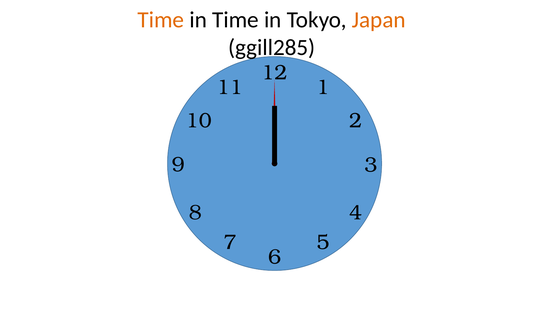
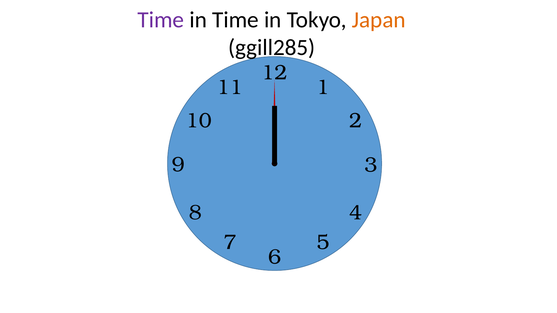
Time colour: orange -> purple (161, 20)
